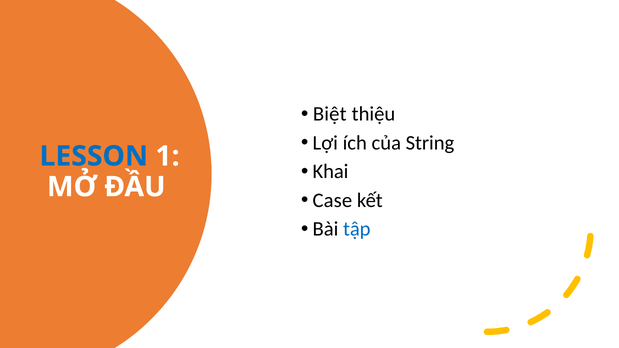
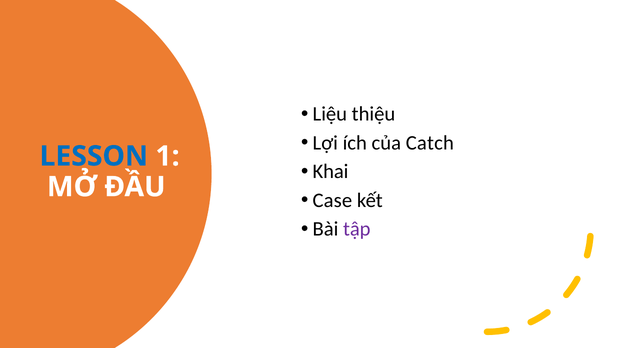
Biệt: Biệt -> Liệu (330, 114)
String: String -> Catch (430, 143)
tập colour: blue -> purple (357, 229)
